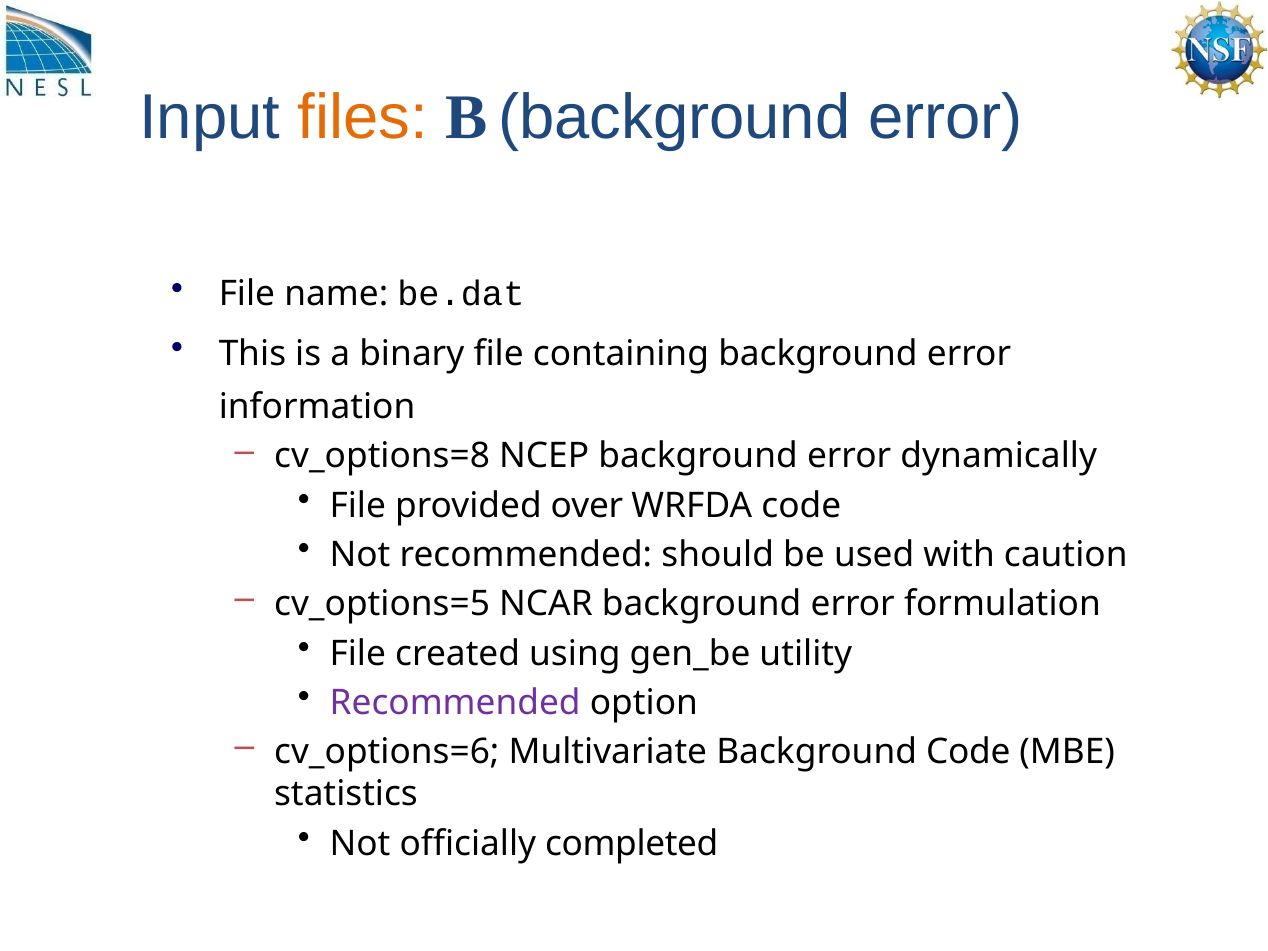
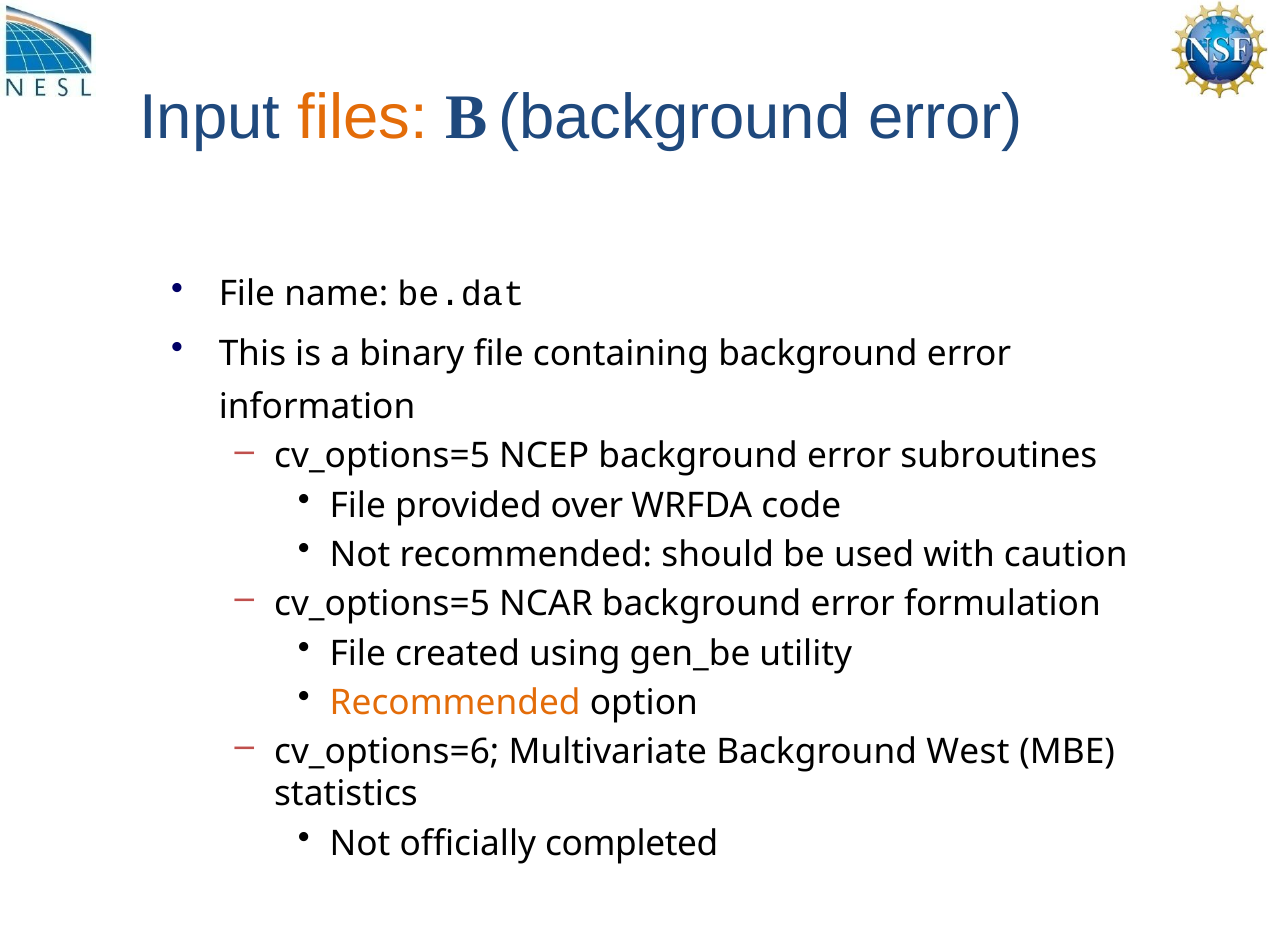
cv_options=8: cv_options=8 -> cv_options=5 (382, 456)
dynamically: dynamically -> subroutines (999, 456)
Recommended colour: purple -> orange (455, 703)
Background Code: Code -> West (968, 752)
